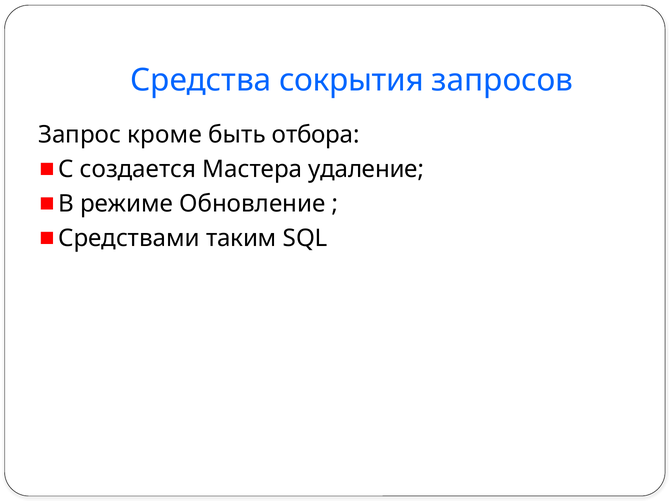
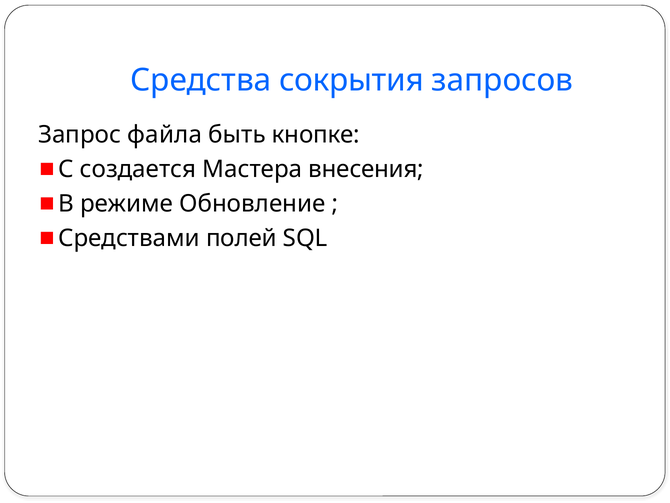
кроме: кроме -> файла (165, 135)
отбора: отбора -> кнопке (316, 135)
удаление: удаление -> внесения (366, 169)
таким: таким -> полей (241, 238)
